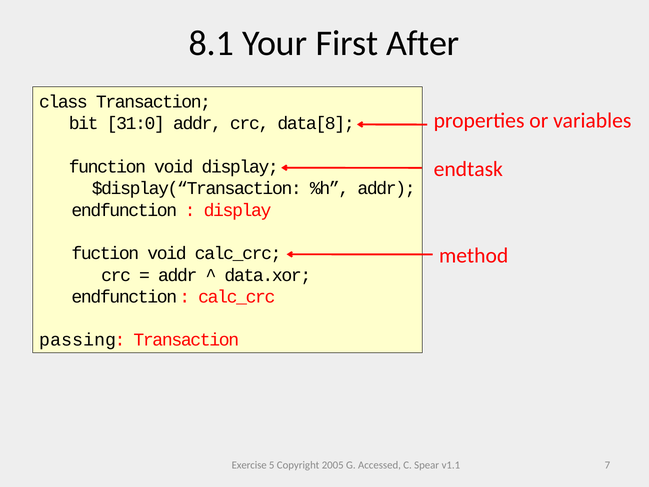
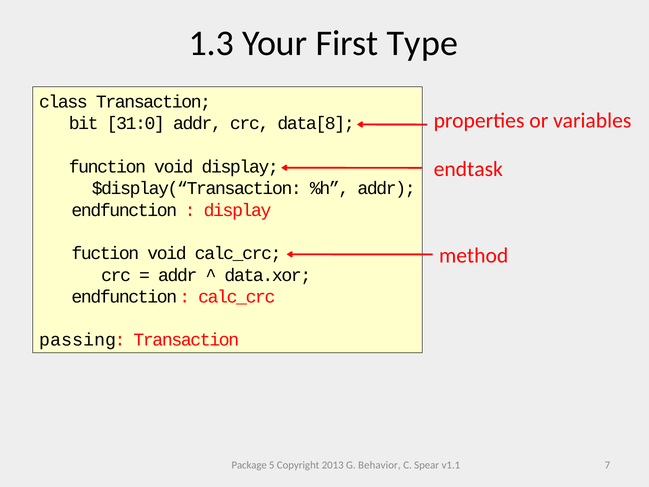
8.1: 8.1 -> 1.3 (211, 44)
After: After -> Type (422, 44)
Exercise: Exercise -> Package (249, 465)
2005: 2005 -> 2013 (333, 465)
Accessed: Accessed -> Behavior (379, 465)
